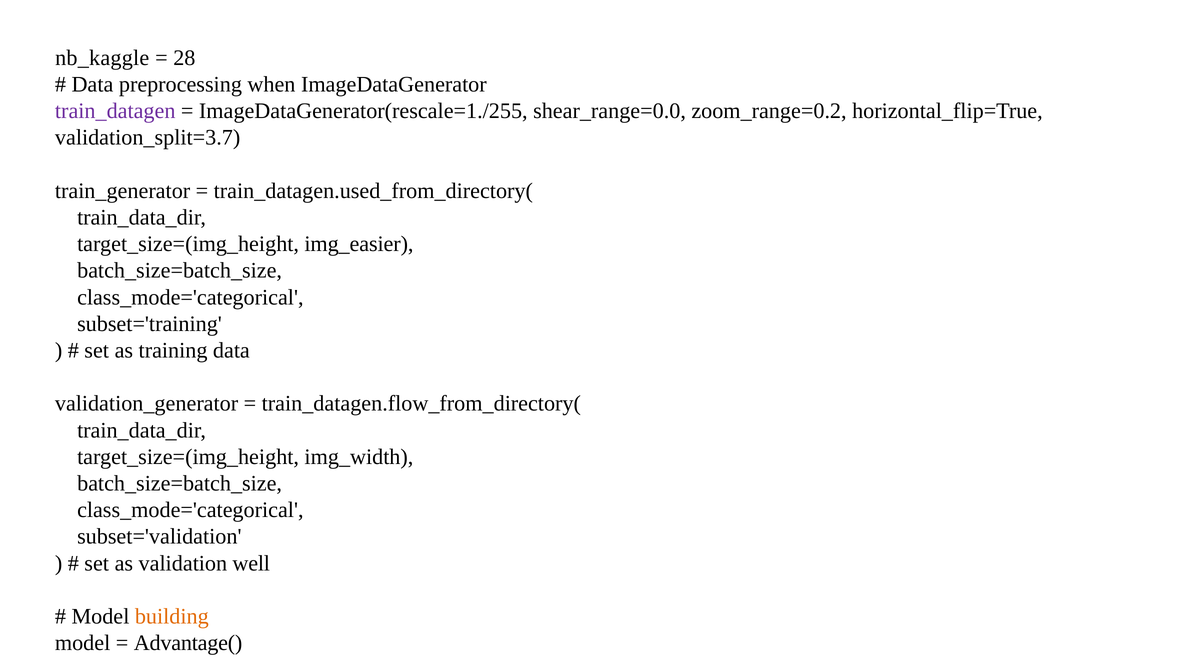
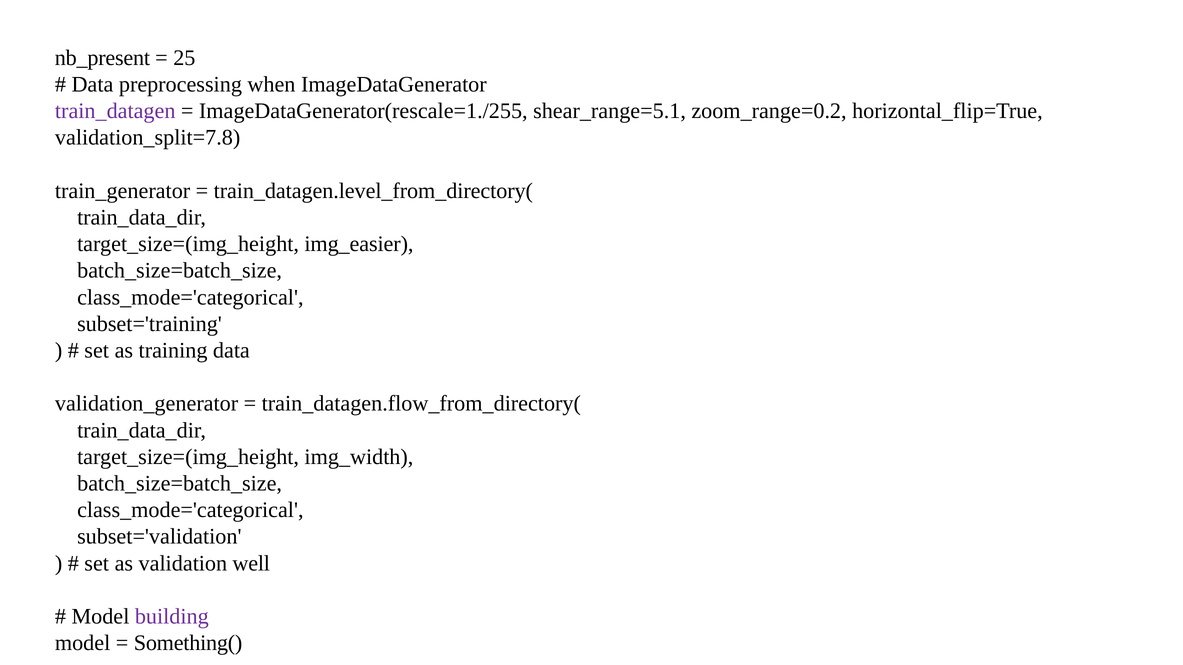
nb_kaggle: nb_kaggle -> nb_present (102, 58)
28: 28 -> 25 (184, 58)
shear_range=0.0: shear_range=0.0 -> shear_range=5.1 (610, 111)
validation_split=3.7: validation_split=3.7 -> validation_split=7.8 (148, 138)
train_datagen.used_from_directory(: train_datagen.used_from_directory( -> train_datagen.level_from_directory( (373, 191)
building colour: orange -> purple (172, 617)
Advantage(: Advantage( -> Something( (188, 643)
